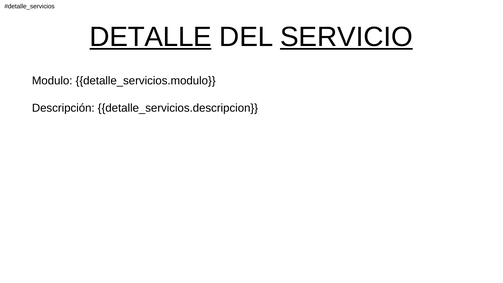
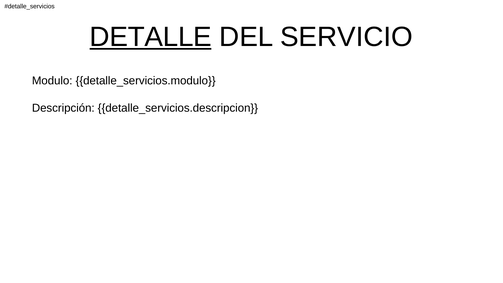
SERVICIO underline: present -> none (346, 37)
